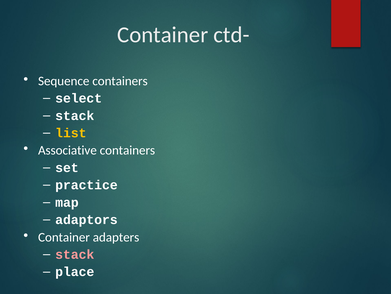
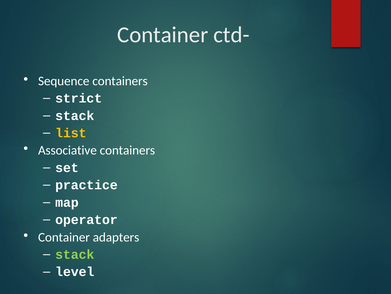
select: select -> strict (79, 98)
adaptors: adaptors -> operator (86, 219)
stack colour: pink -> light green (75, 254)
place: place -> level (75, 271)
